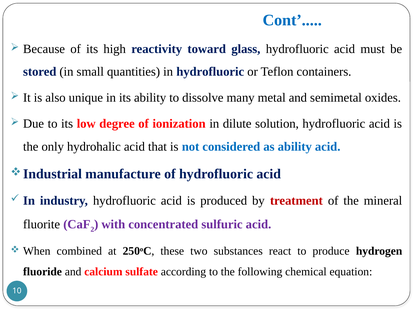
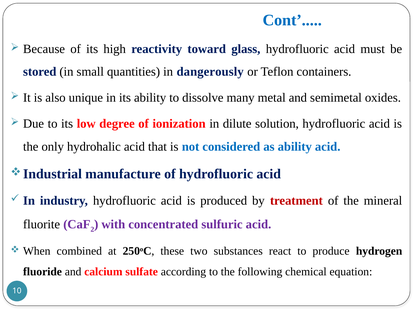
in hydrofluoric: hydrofluoric -> dangerously (210, 72)
